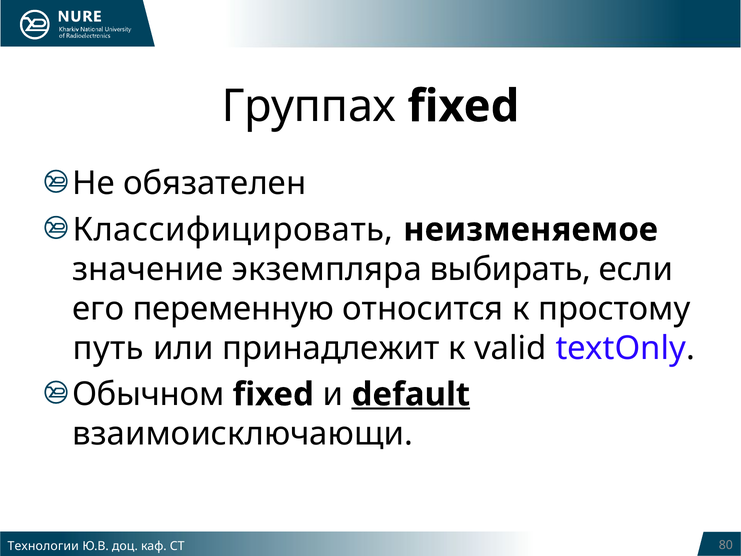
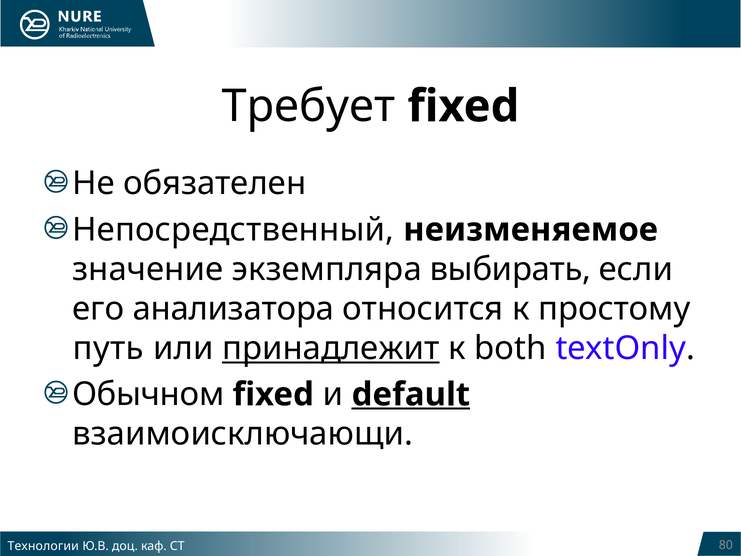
Группах: Группах -> Требует (309, 106)
Классифицировать: Классифицировать -> Непосредственный (233, 230)
переменную: переменную -> анализатора (233, 309)
принадлежит underline: none -> present (331, 348)
valid: valid -> both (510, 348)
